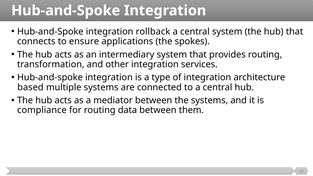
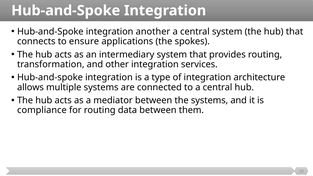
rollback: rollback -> another (153, 32)
based: based -> allows (30, 87)
